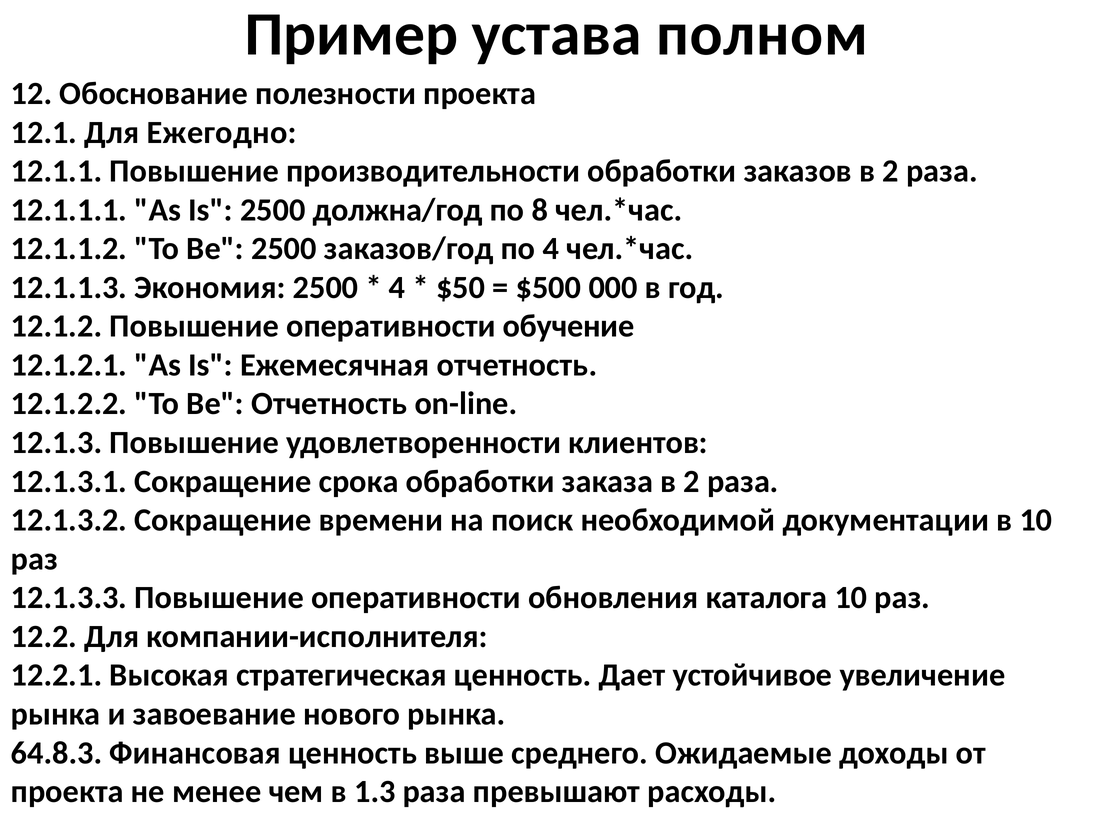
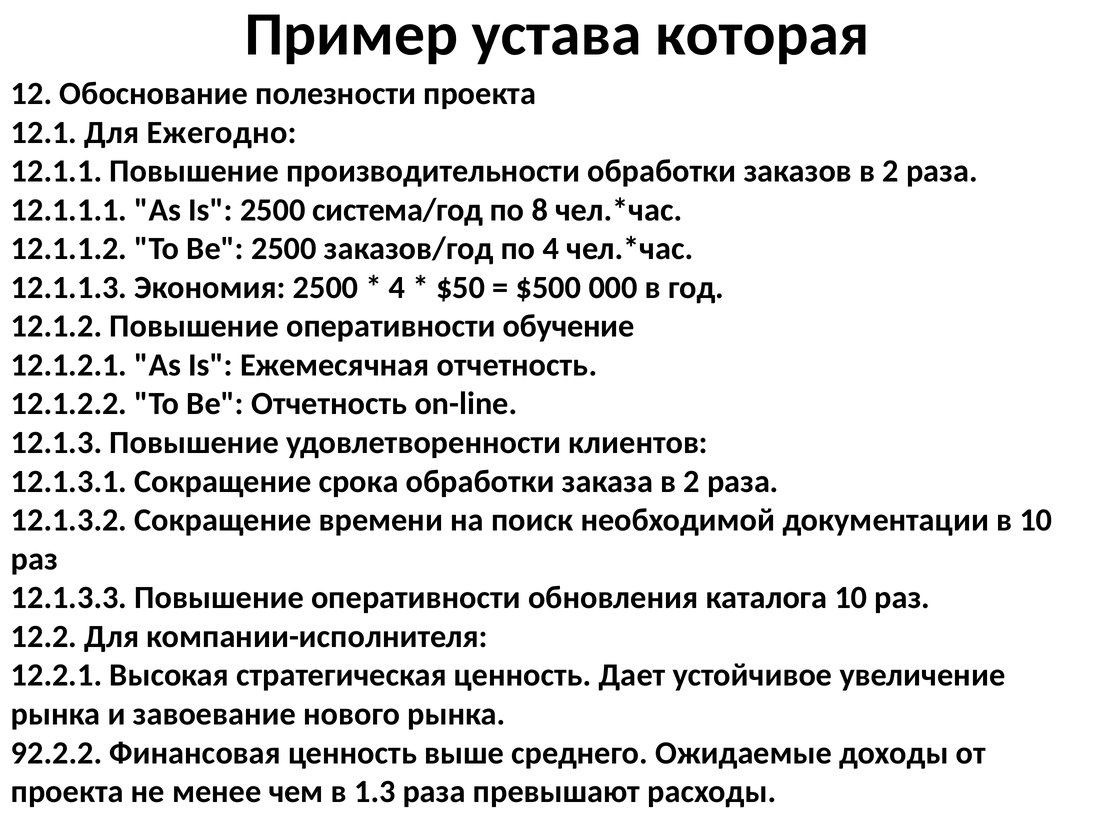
полном: полном -> которая (762, 35)
должна/год: должна/год -> система/год (398, 210)
64.8.3: 64.8.3 -> 92.2.2 (57, 753)
